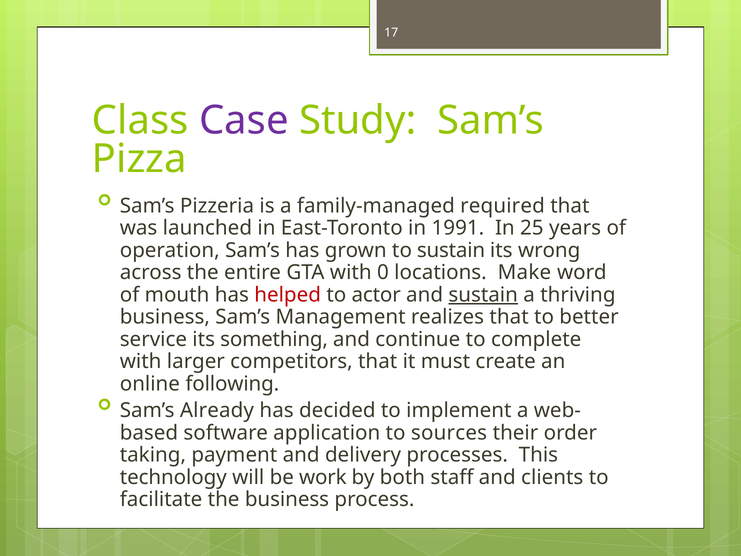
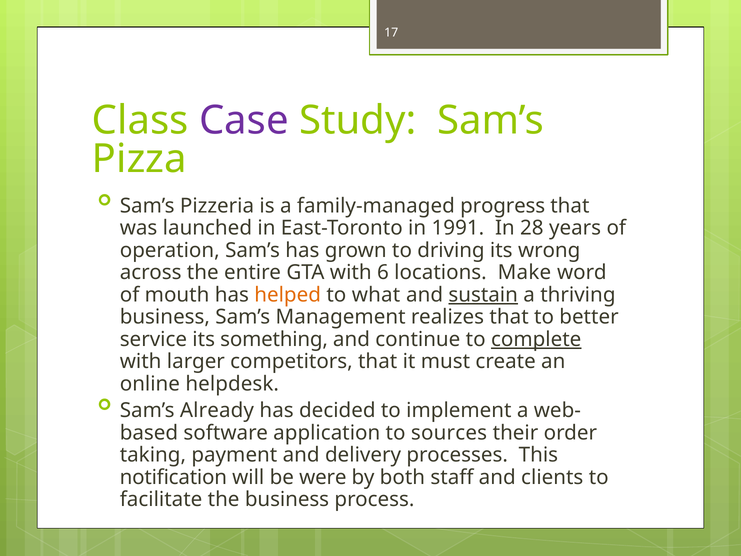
required: required -> progress (503, 206)
25: 25 -> 28 (532, 228)
to sustain: sustain -> driving (451, 250)
0: 0 -> 6 (383, 273)
helped colour: red -> orange (288, 295)
actor: actor -> what (376, 295)
complete underline: none -> present (536, 339)
following: following -> helpdesk (232, 384)
technology: technology -> notification (173, 477)
work: work -> were (323, 477)
